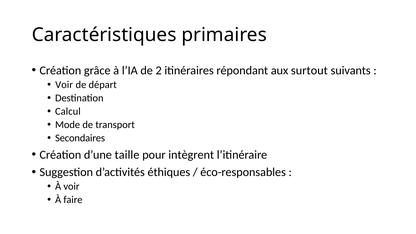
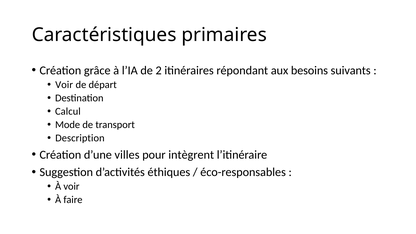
surtout: surtout -> besoins (309, 70)
Secondaires: Secondaires -> Description (80, 138)
taille: taille -> villes (127, 155)
